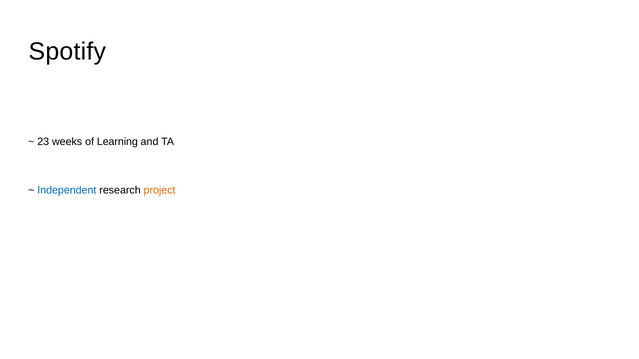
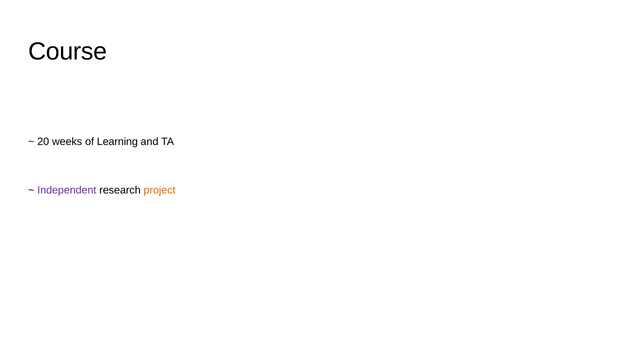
Spotify: Spotify -> Course (68, 52)
23: 23 -> 20 (43, 142)
Independent colour: blue -> purple (67, 191)
